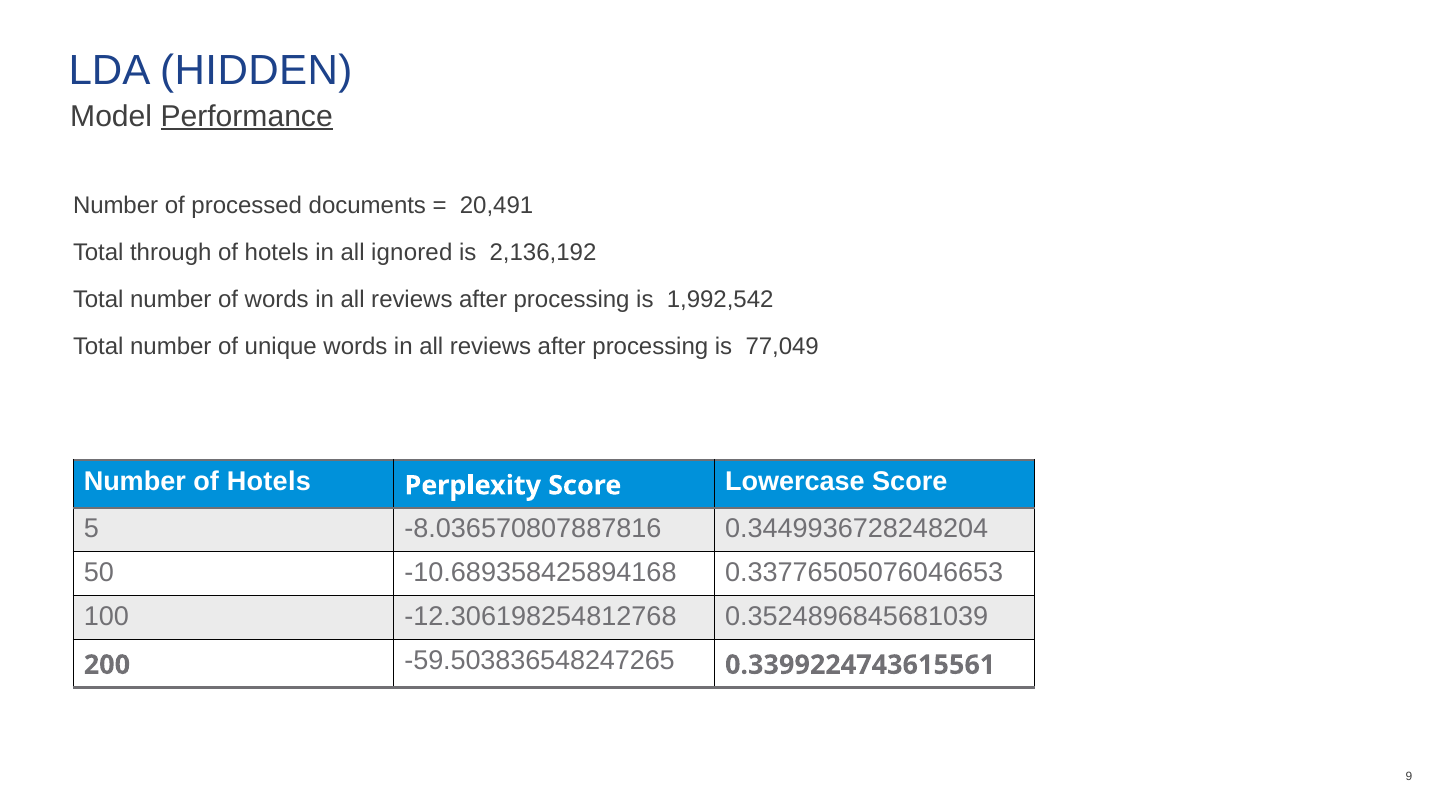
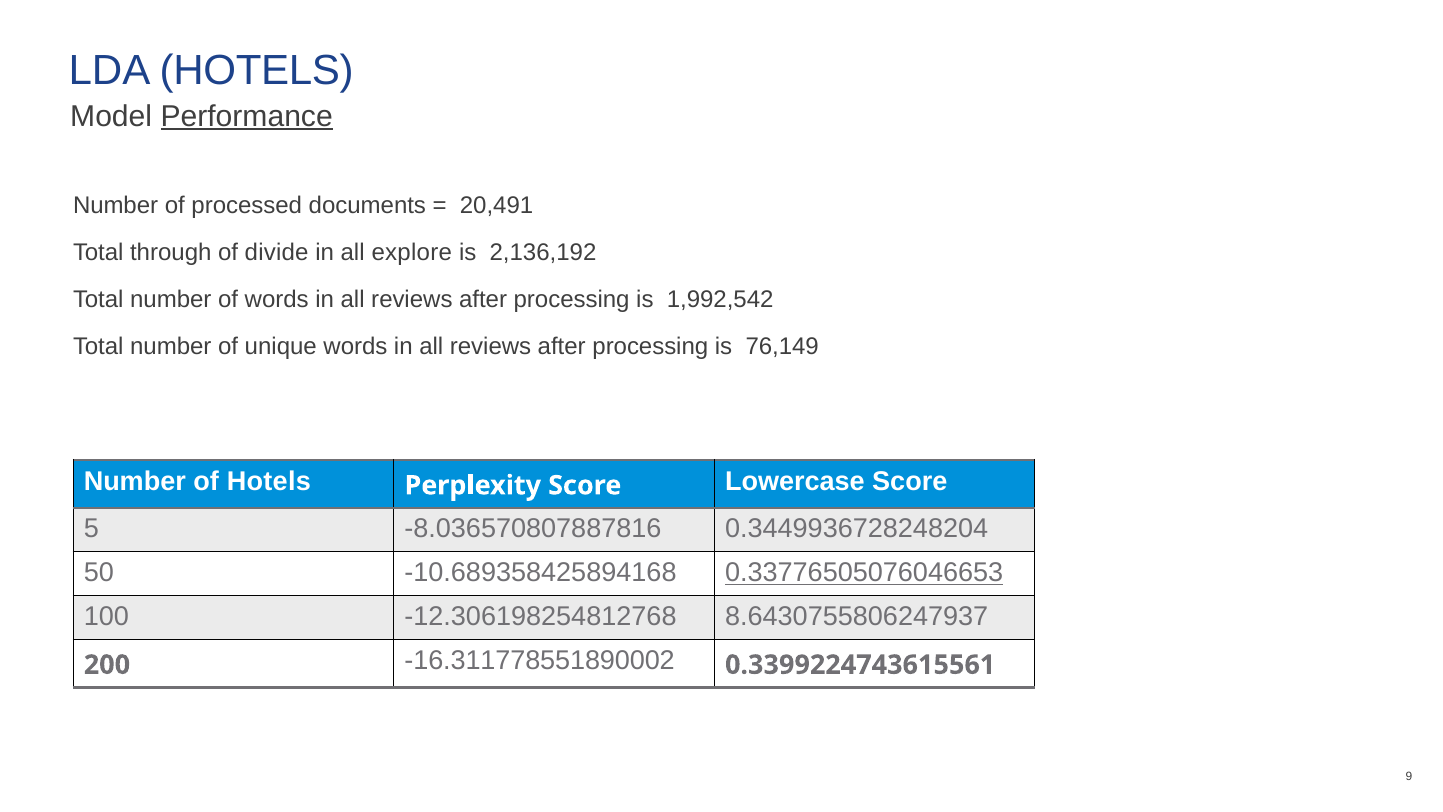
LDA HIDDEN: HIDDEN -> HOTELS (257, 71)
hotels: hotels -> divide (277, 252)
ignored: ignored -> explore (412, 252)
77,049: 77,049 -> 76,149 (782, 346)
0.33776505076046653 underline: none -> present (864, 573)
0.3524896845681039: 0.3524896845681039 -> 8.6430755806247937 (857, 617)
-59.503836548247265: -59.503836548247265 -> -16.311778551890002 (540, 660)
